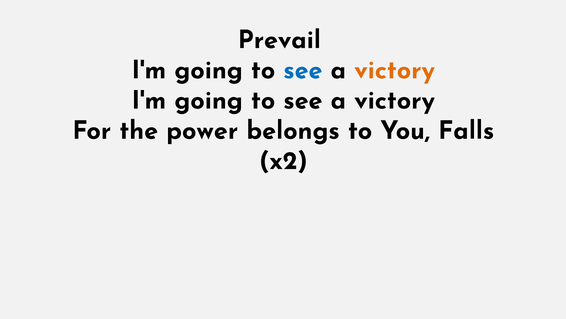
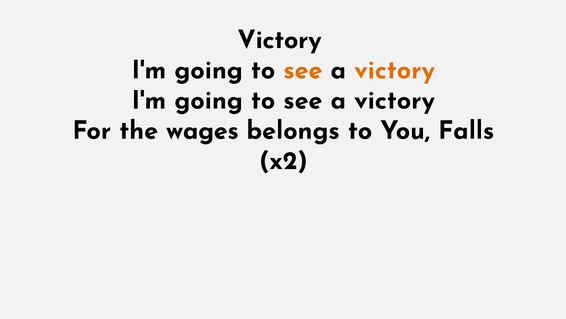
Prevail: Prevail -> Victory (279, 40)
see colour: blue -> orange (303, 70)
power: power -> wages (202, 130)
